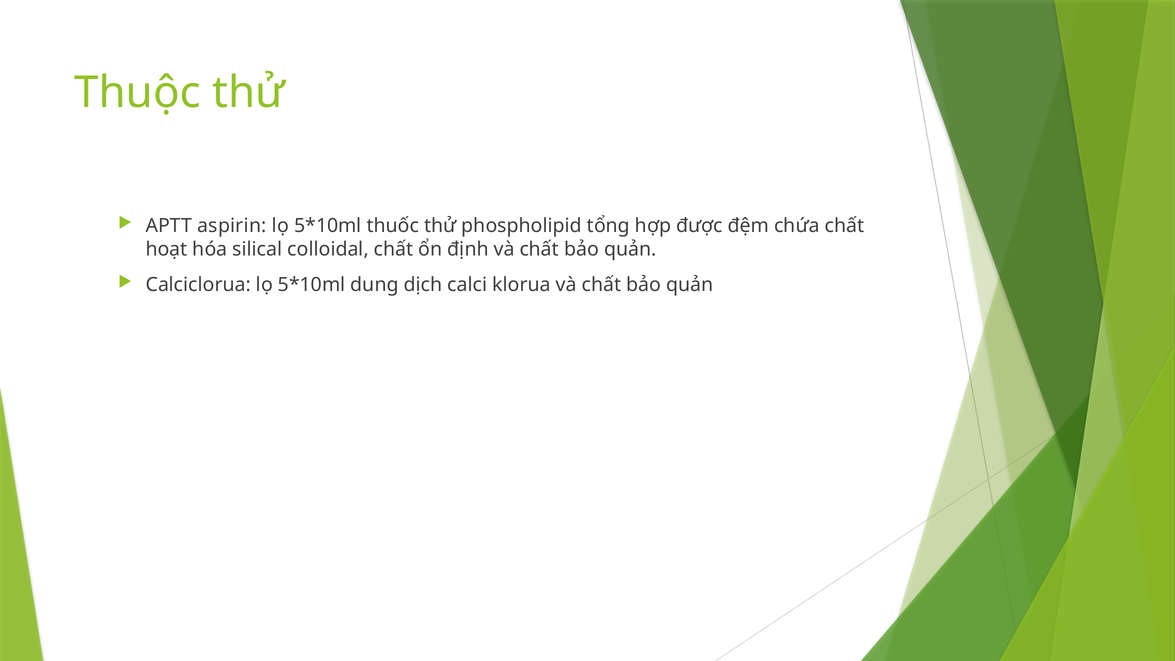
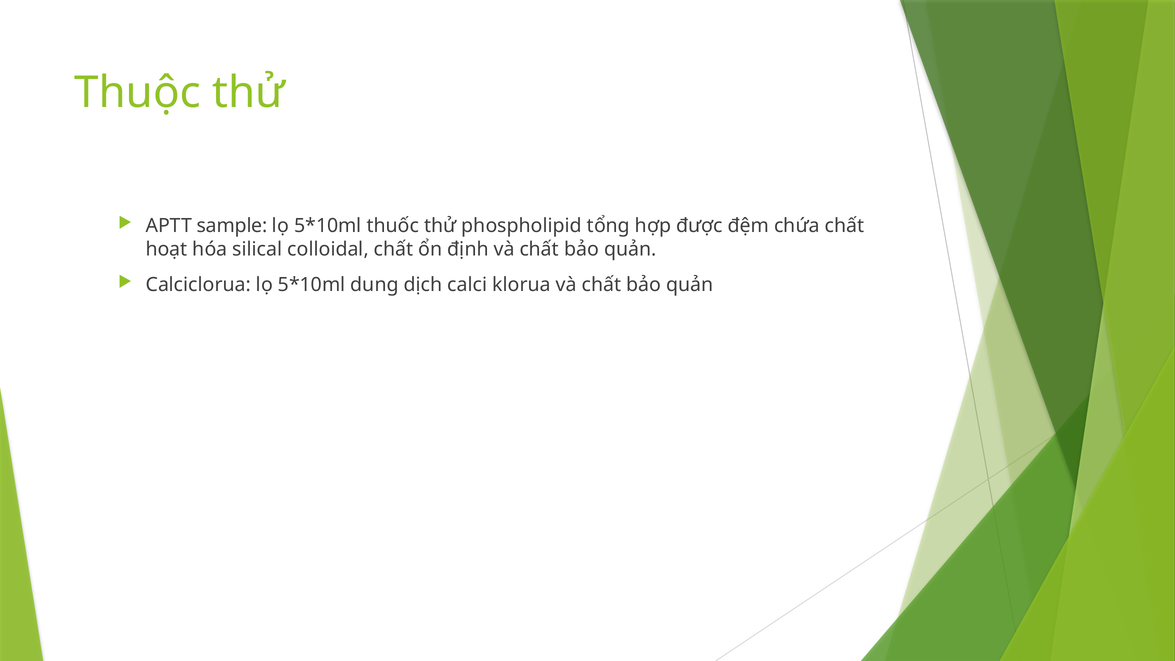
aspirin: aspirin -> sample (232, 226)
